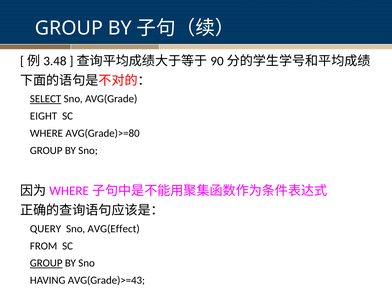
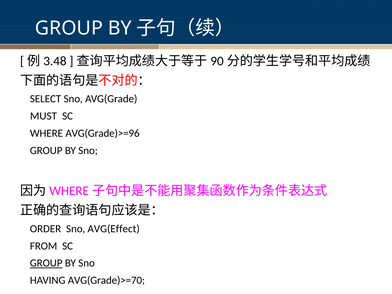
SELECT underline: present -> none (46, 99)
EIGHT: EIGHT -> MUST (44, 116)
AVG(Grade)>=80: AVG(Grade)>=80 -> AVG(Grade)>=96 (103, 133)
QUERY: QUERY -> ORDER (46, 229)
AVG(Grade)>=43: AVG(Grade)>=43 -> AVG(Grade)>=70 (106, 280)
